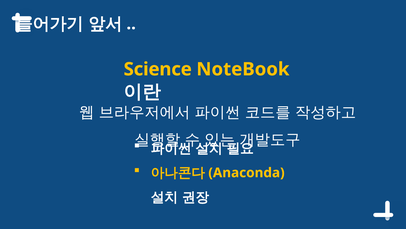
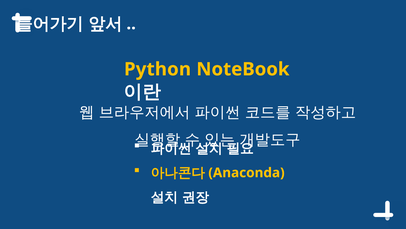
Science: Science -> Python (158, 69)
